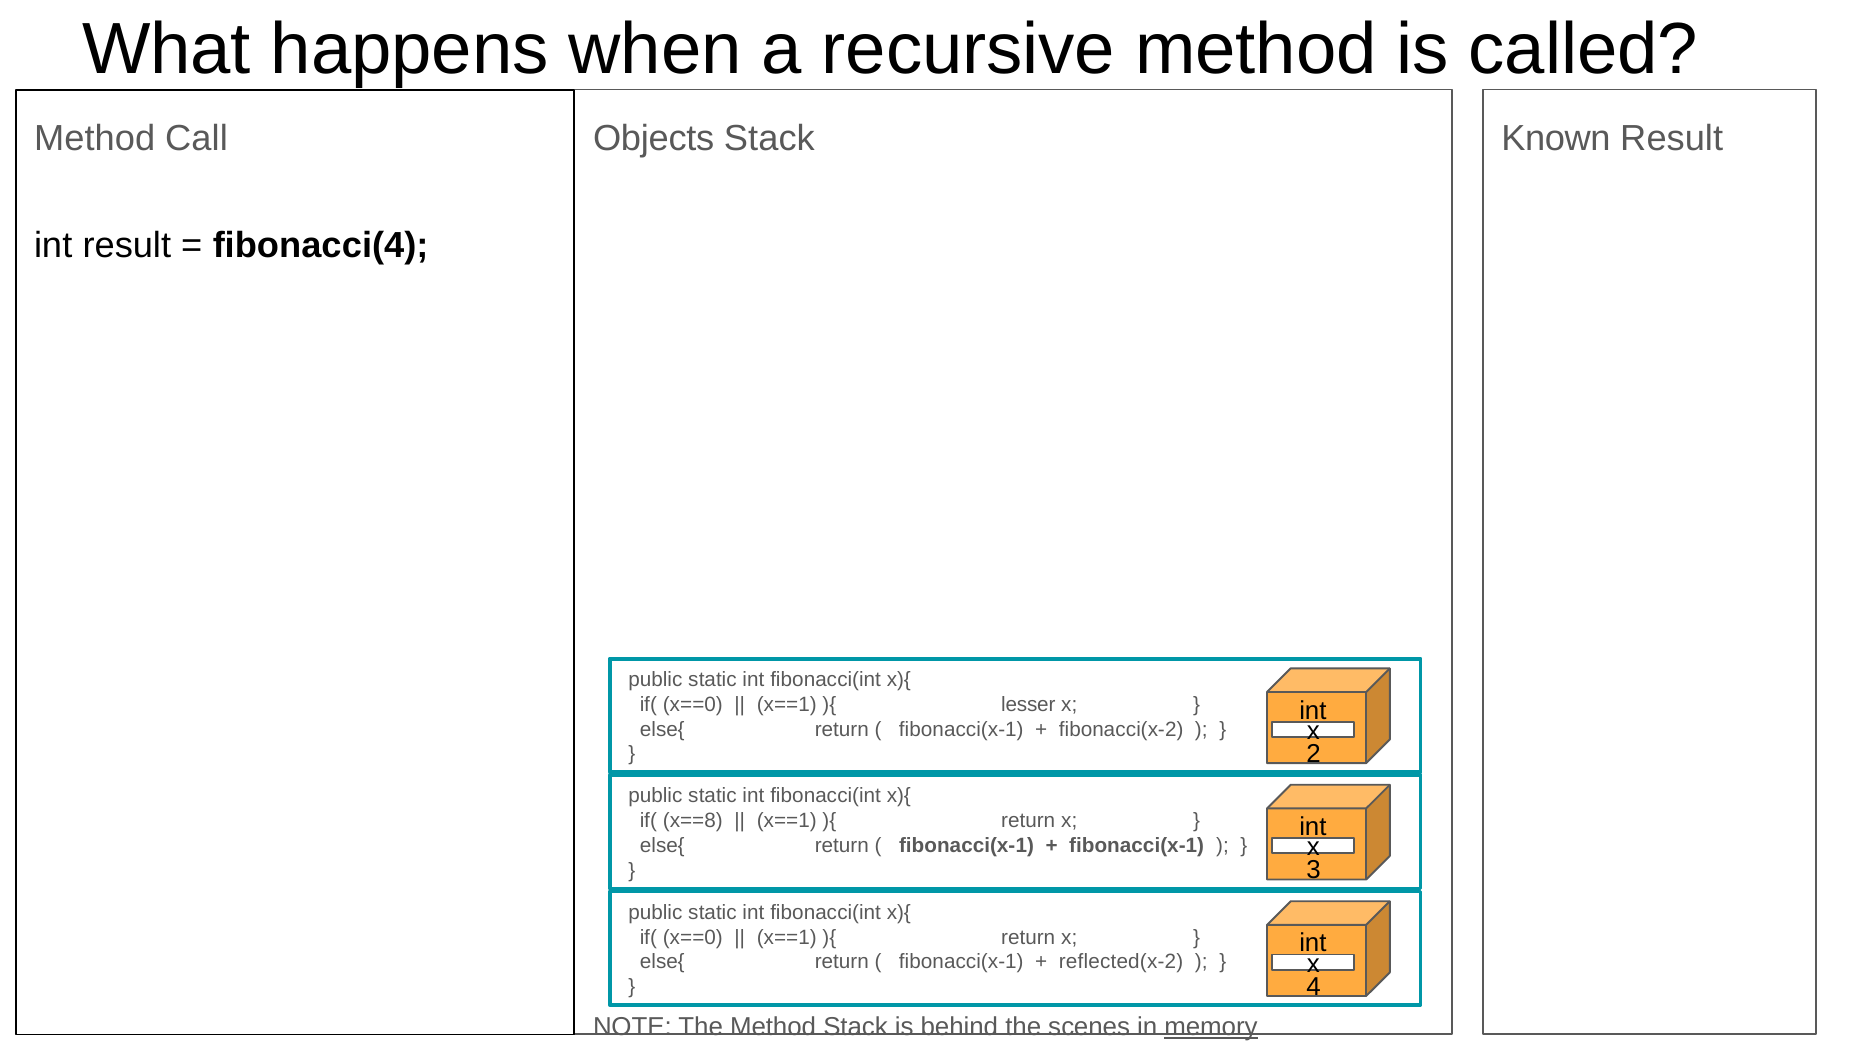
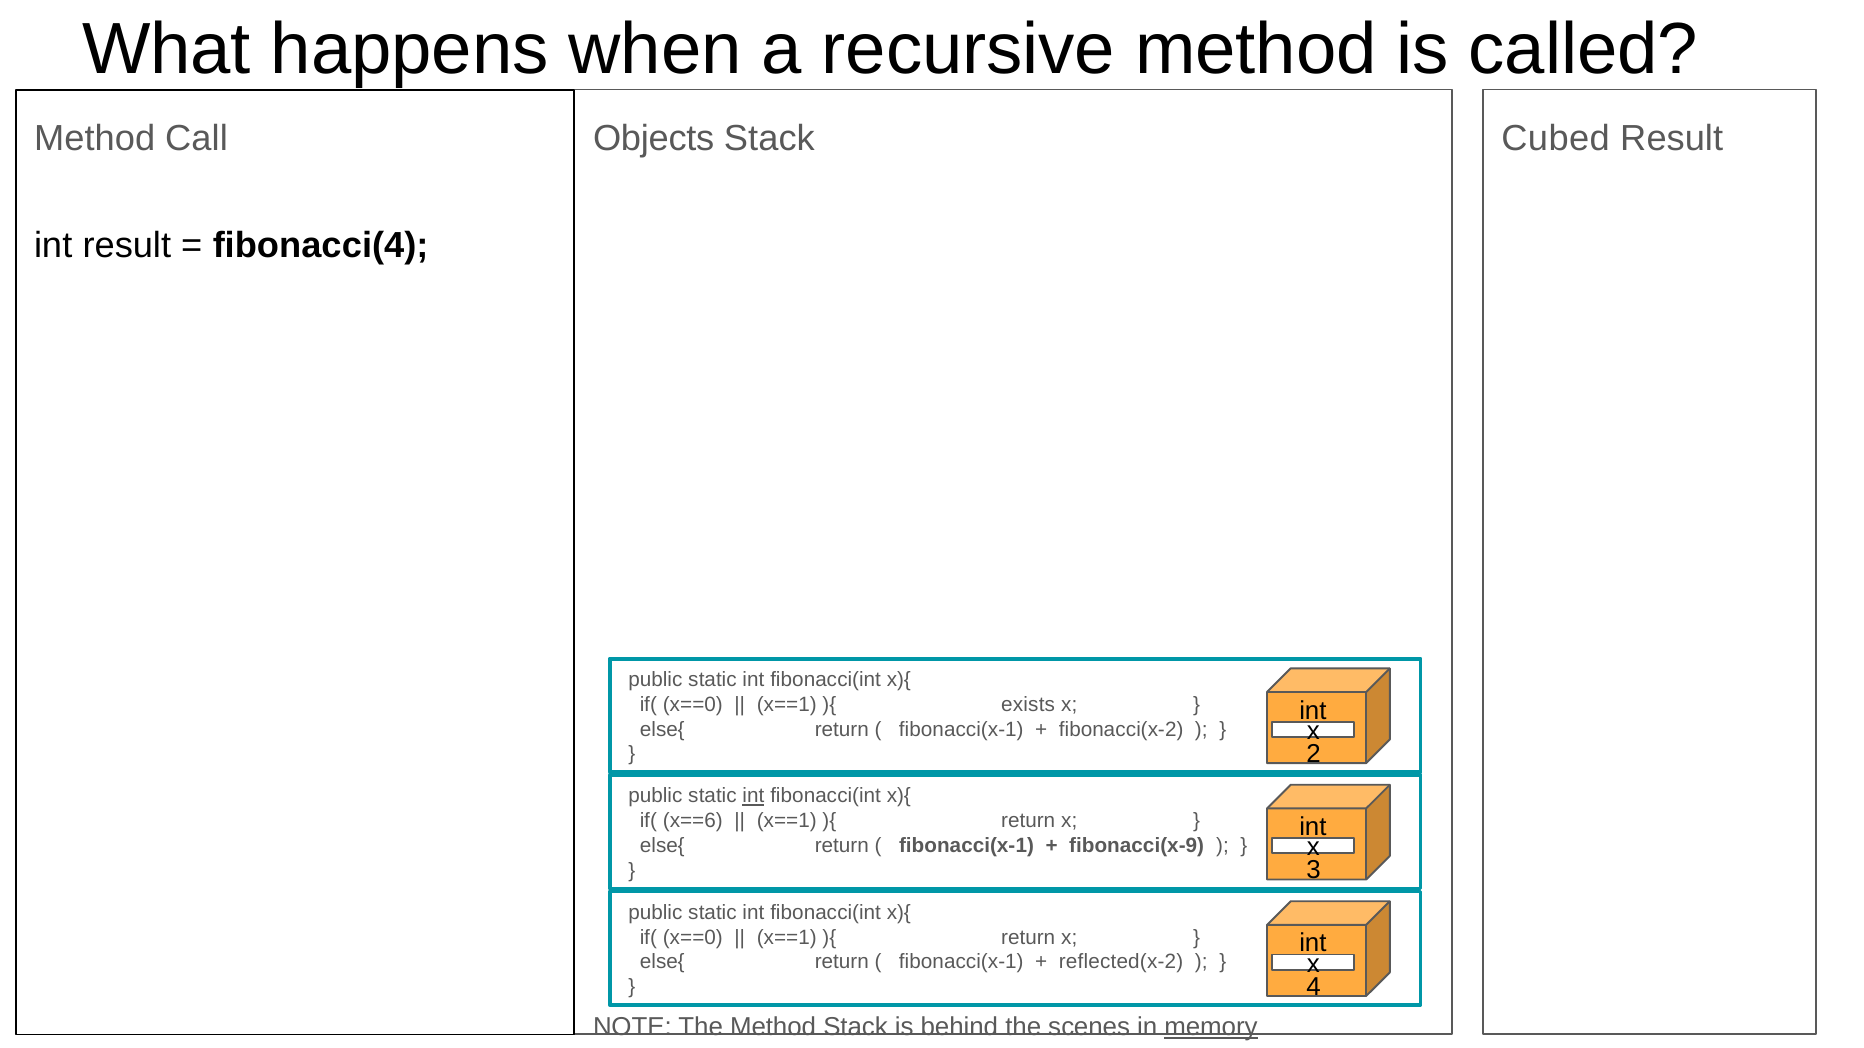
Known: Known -> Cubed (1556, 139)
lesser: lesser -> exists (1028, 705)
int underline: none -> present (753, 797)
x==8: x==8 -> x==6 (693, 821)
fibonacci(x-1: fibonacci(x-1 -> fibonacci(x-9 (1137, 846)
